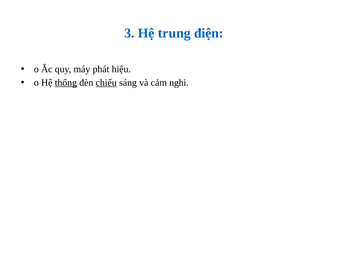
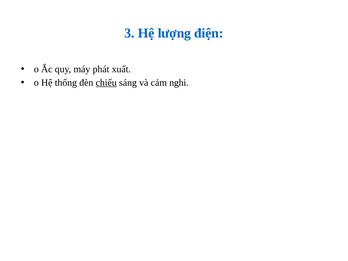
trung: trung -> lượng (174, 33)
hiệu: hiệu -> xuất (121, 69)
thống underline: present -> none (66, 83)
